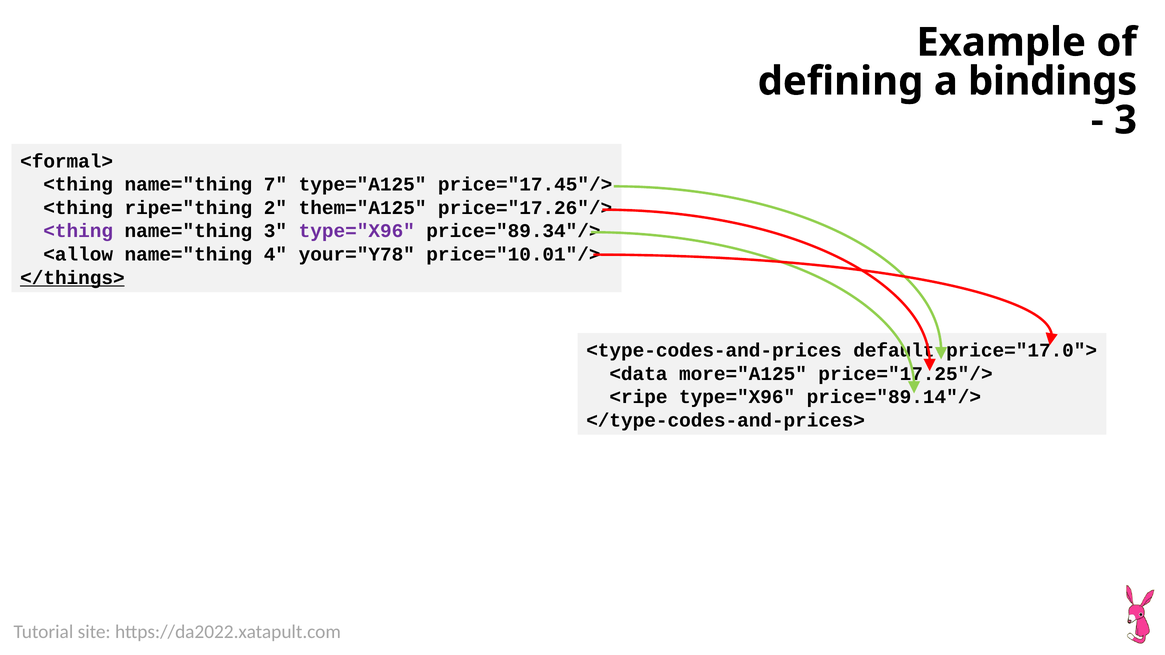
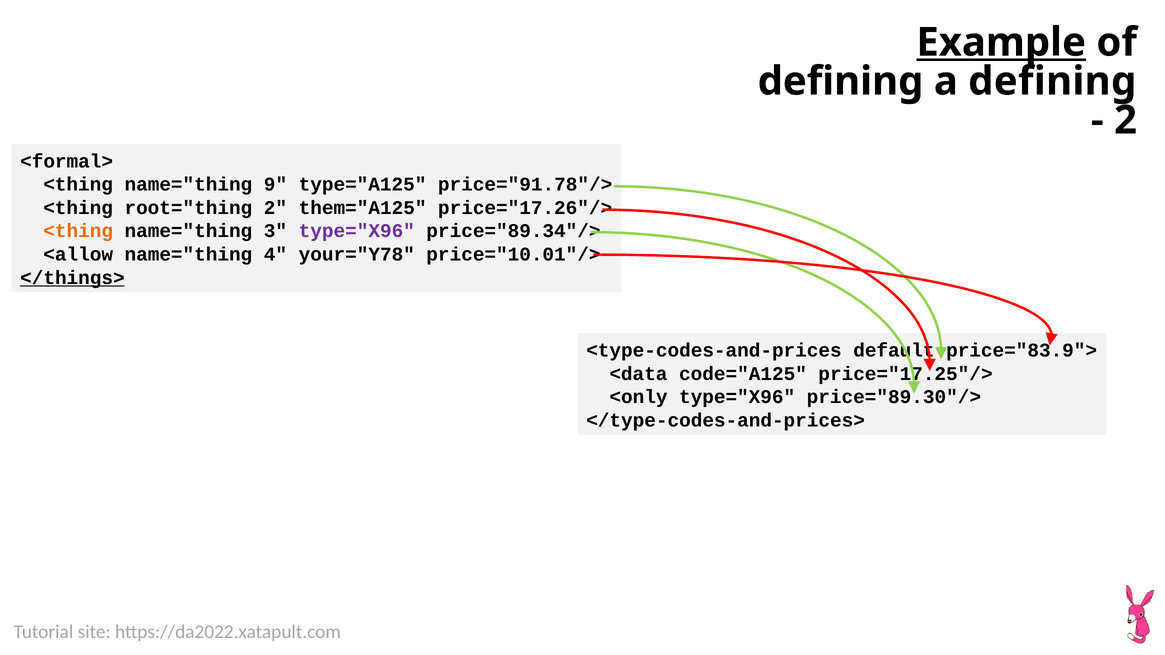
Example underline: none -> present (1001, 42)
a bindings: bindings -> defining (1052, 81)
3: 3 -> 2 (1126, 120)
7: 7 -> 9 (276, 185)
price="17.45"/>: price="17.45"/> -> price="91.78"/> (525, 185)
ripe="thing: ripe="thing -> root="thing (188, 208)
<thing colour: purple -> orange (78, 231)
default-price="17.0">: default-price="17.0"> -> default-price="83.9"> (975, 351)
more="A125: more="A125 -> code="A125 (743, 374)
<ripe: <ripe -> <only (639, 397)
price="89.14"/>: price="89.14"/> -> price="89.30"/> (894, 397)
